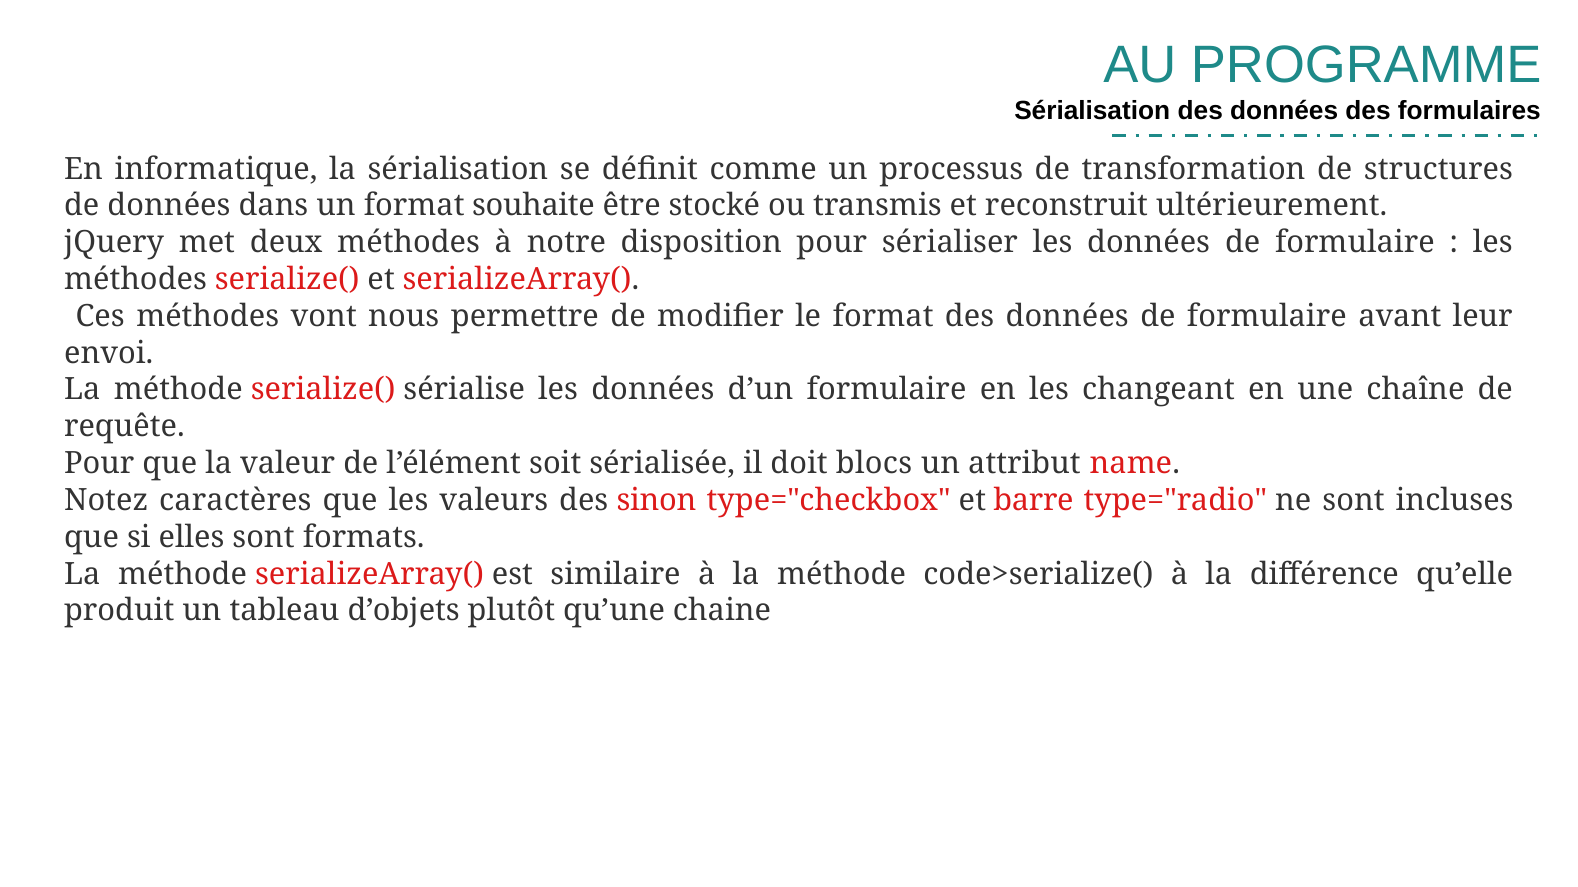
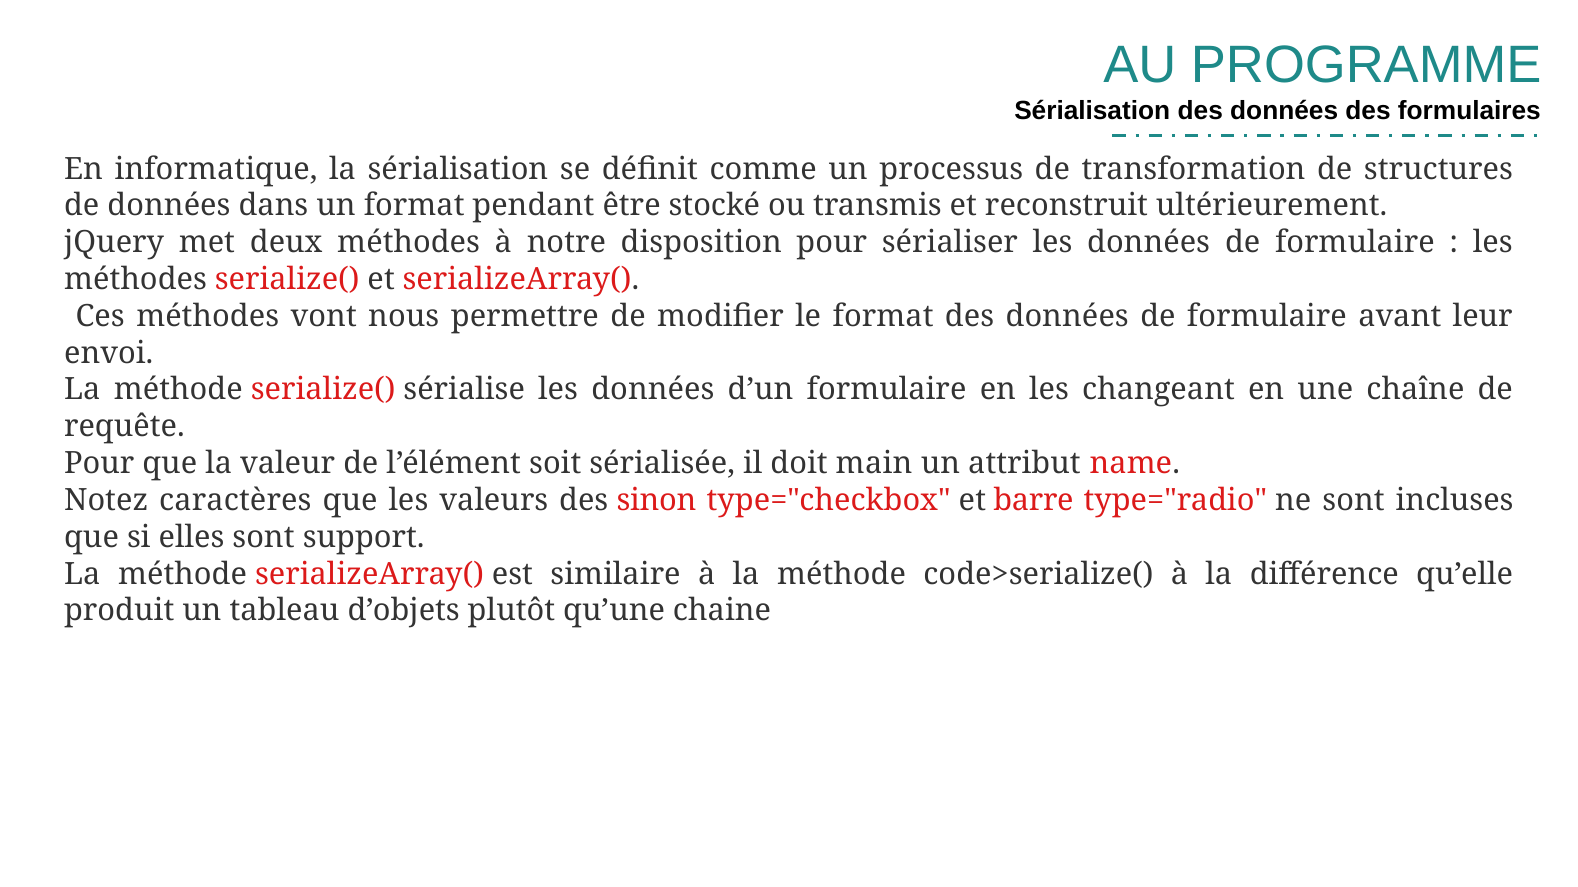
souhaite: souhaite -> pendant (533, 206)
blocs: blocs -> main (874, 464)
formats: formats -> support (364, 538)
